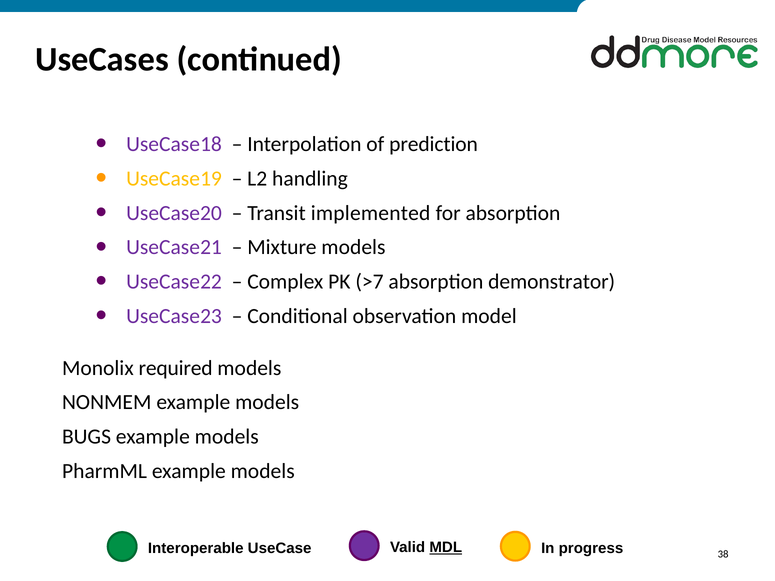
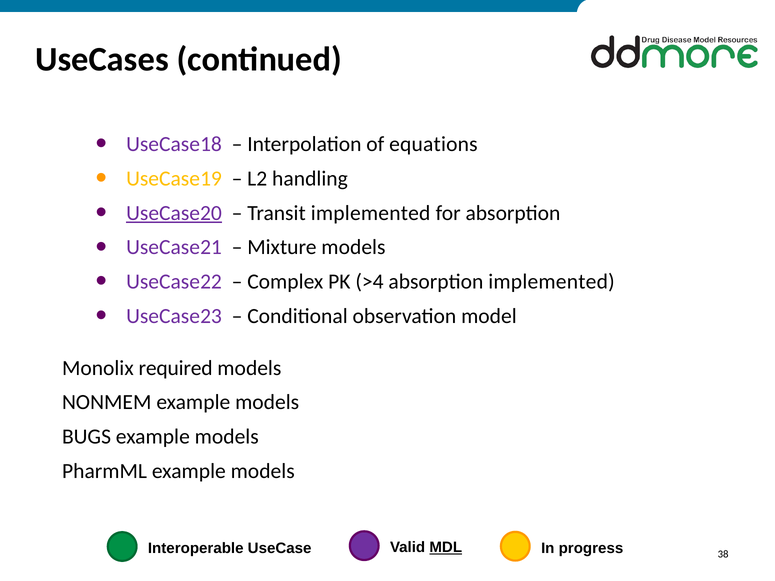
prediction: prediction -> equations (433, 144)
UseCase20 underline: none -> present (174, 213)
>7: >7 -> >4 (370, 282)
absorption demonstrator: demonstrator -> implemented (551, 282)
